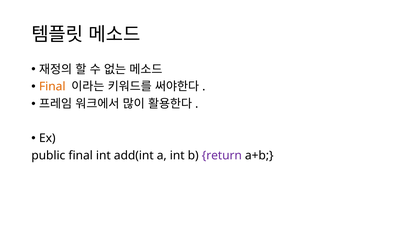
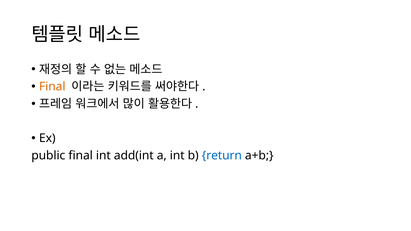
return colour: purple -> blue (222, 156)
